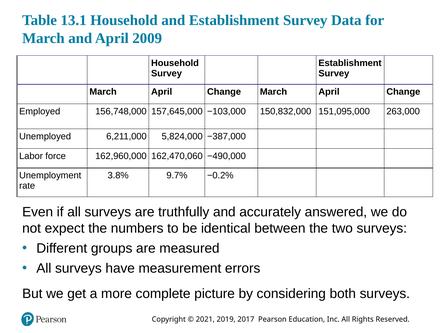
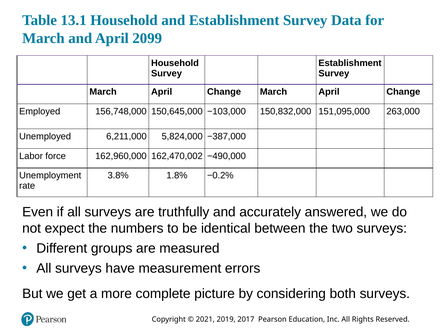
2009: 2009 -> 2099 (147, 38)
157,645,000: 157,645,000 -> 150,645,000 (177, 111)
162,470,060: 162,470,060 -> 162,470,002 (177, 156)
9.7%: 9.7% -> 1.8% (177, 175)
